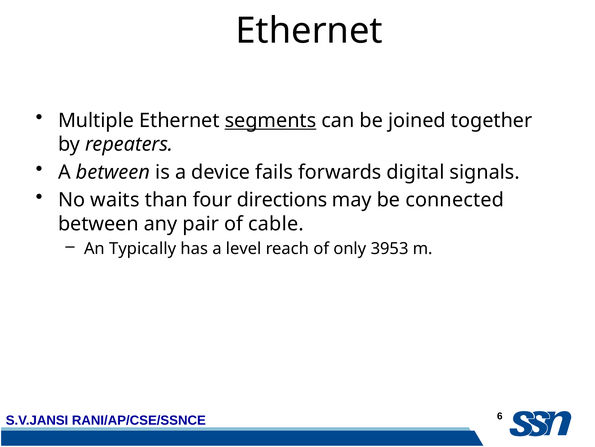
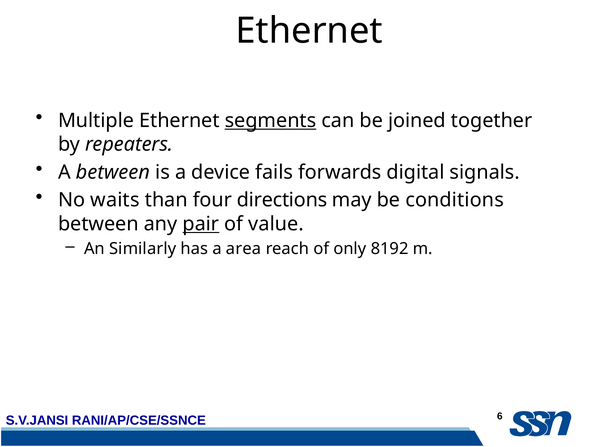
connected: connected -> conditions (455, 200)
pair underline: none -> present (201, 224)
cable: cable -> value (276, 224)
Typically: Typically -> Similarly (143, 248)
level: level -> area (244, 248)
3953: 3953 -> 8192 (390, 248)
